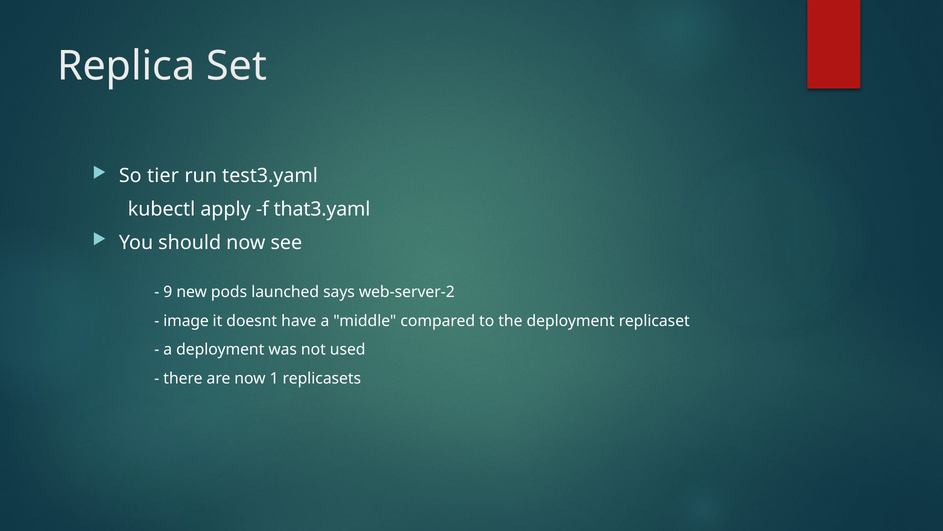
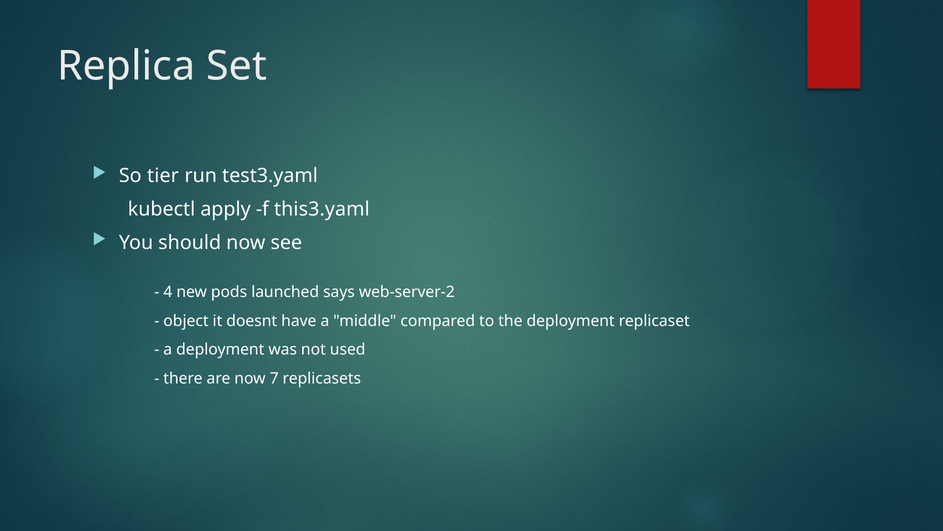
that3.yaml: that3.yaml -> this3.yaml (322, 209)
9: 9 -> 4 (168, 292)
image: image -> object (186, 321)
1: 1 -> 7 (274, 378)
